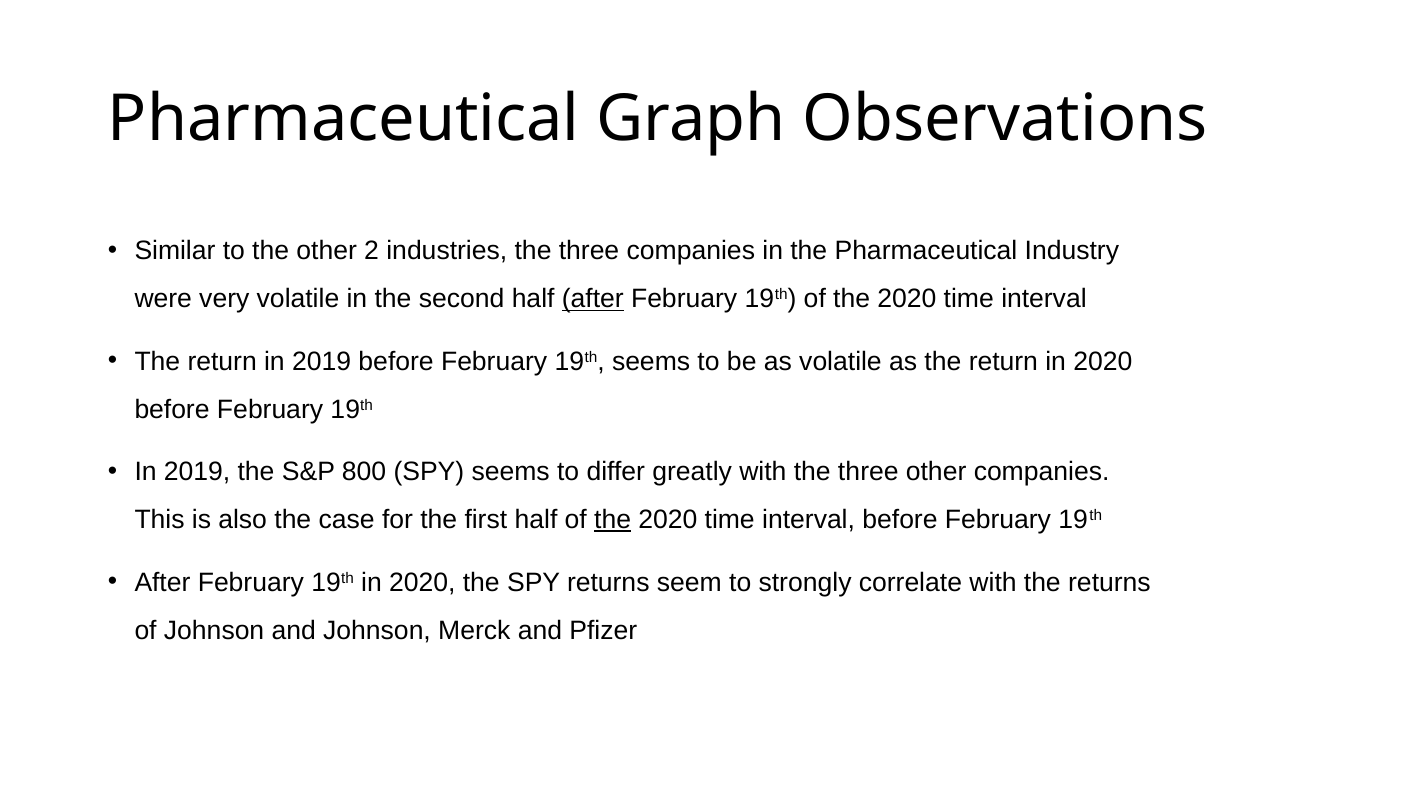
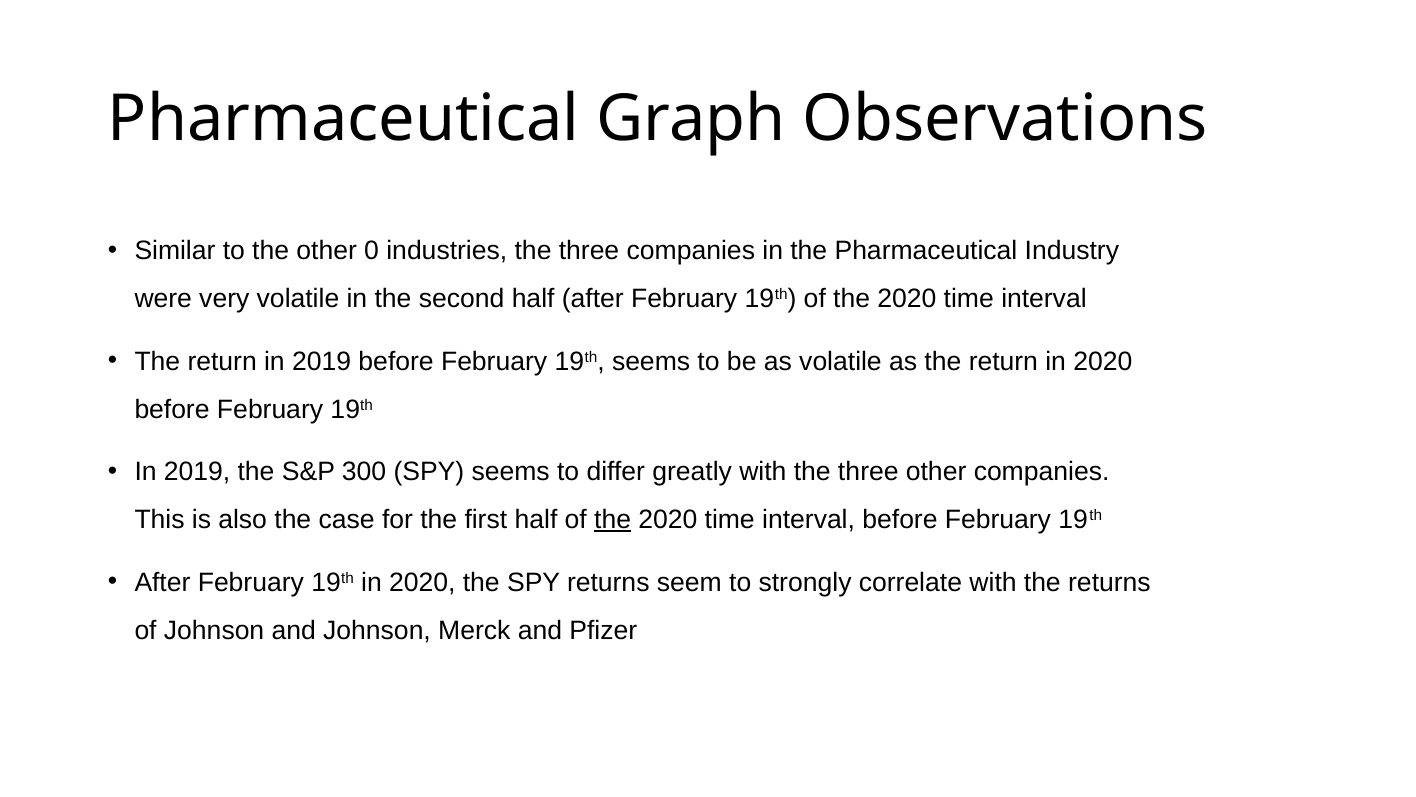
2: 2 -> 0 (372, 251)
after underline: present -> none (593, 299)
800: 800 -> 300 (364, 472)
